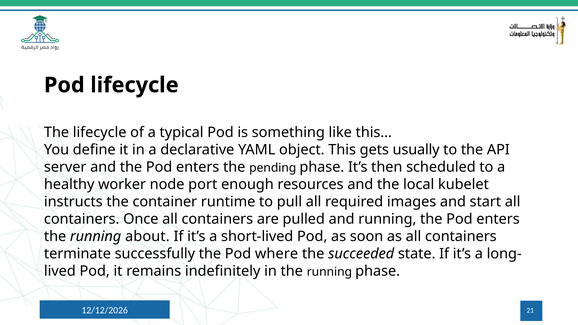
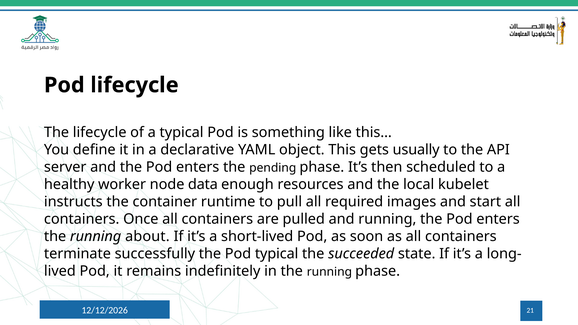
port: port -> data (203, 184)
Pod where: where -> typical (277, 254)
